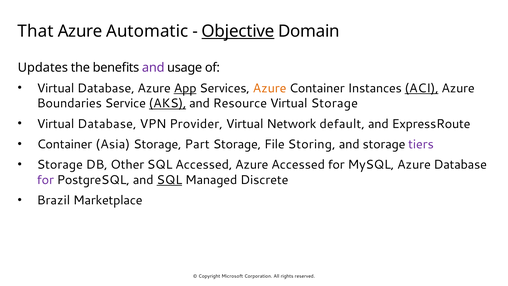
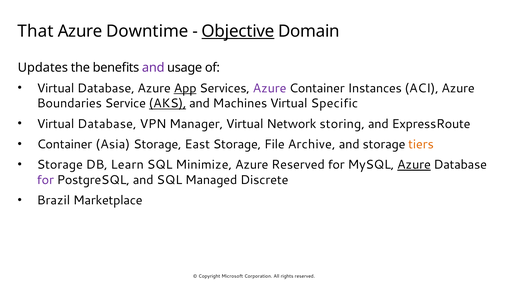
Automatic: Automatic -> Downtime (147, 31)
Azure colour: orange -> purple (270, 88)
ACI underline: present -> none (422, 88)
Resource: Resource -> Machines (240, 103)
Virtual Storage: Storage -> Specific (334, 103)
Provider: Provider -> Manager (196, 124)
default: default -> storing (342, 124)
Part: Part -> East (197, 144)
Storing: Storing -> Archive (312, 144)
tiers colour: purple -> orange (421, 144)
Other: Other -> Learn (127, 165)
SQL Accessed: Accessed -> Minimize (204, 165)
Azure Accessed: Accessed -> Reserved (298, 165)
Azure underline: none -> present (414, 165)
SQL underline: present -> none (169, 180)
